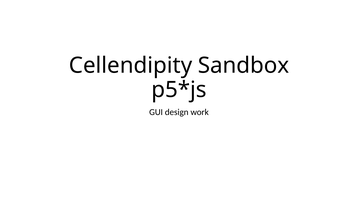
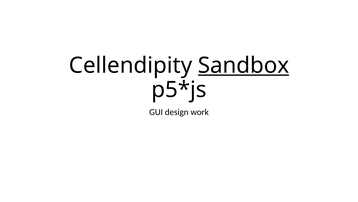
Sandbox underline: none -> present (244, 65)
